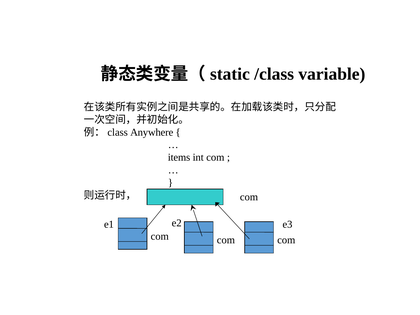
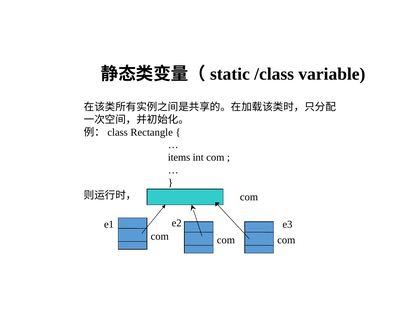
Anywhere: Anywhere -> Rectangle (152, 132)
